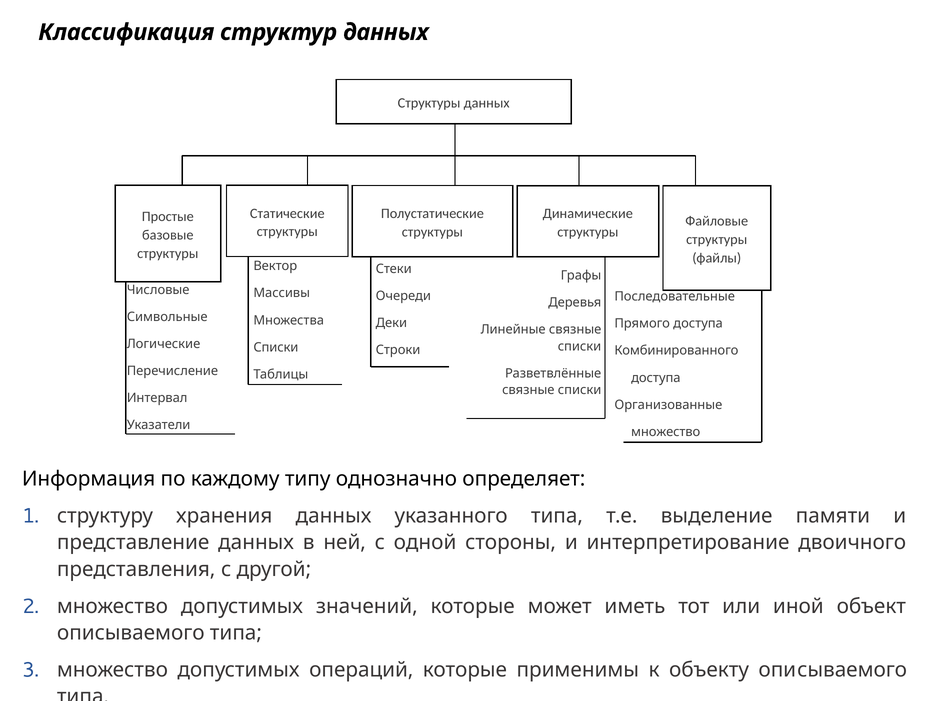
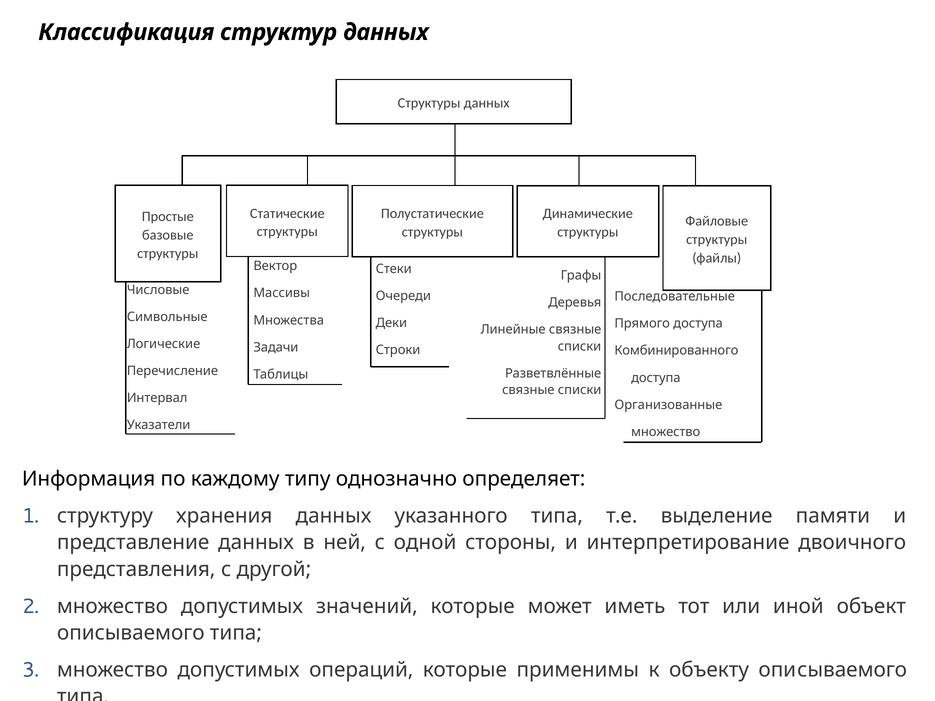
Списки: Списки -> Задачи (276, 347)
